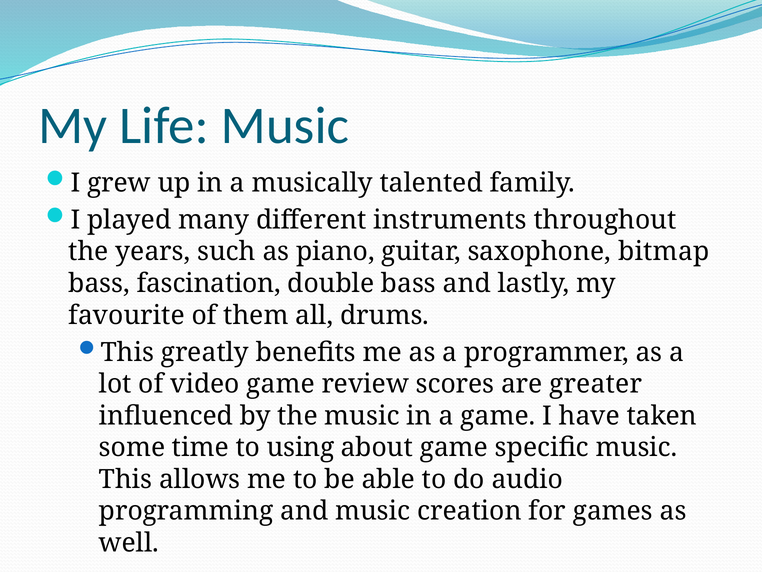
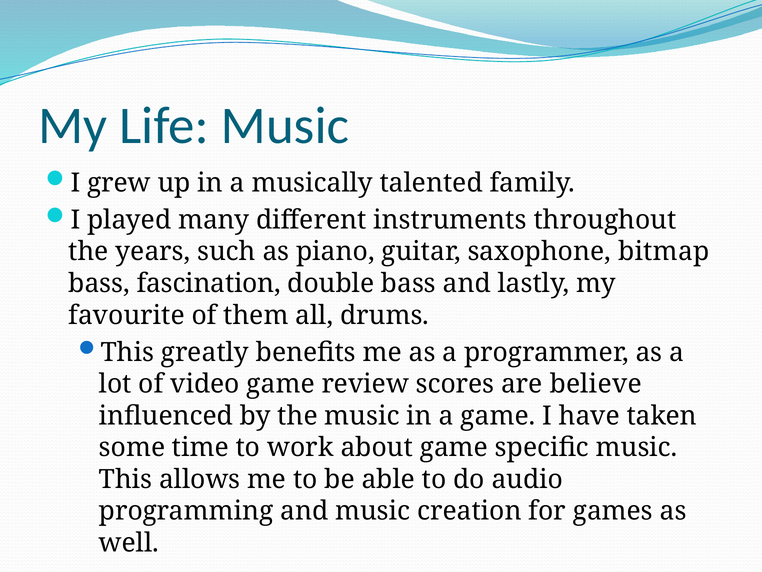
greater: greater -> believe (596, 384)
using: using -> work (300, 447)
